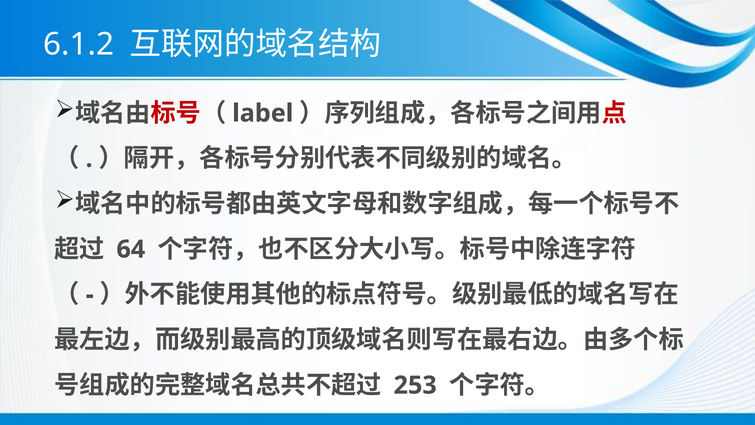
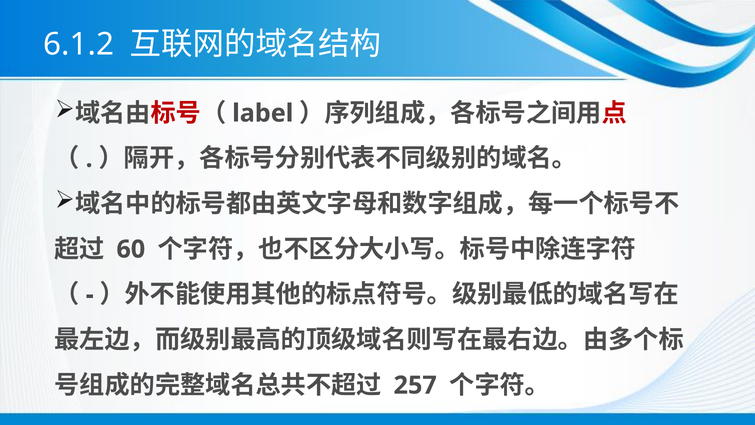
64: 64 -> 60 (131, 249)
253: 253 -> 257 (415, 385)
